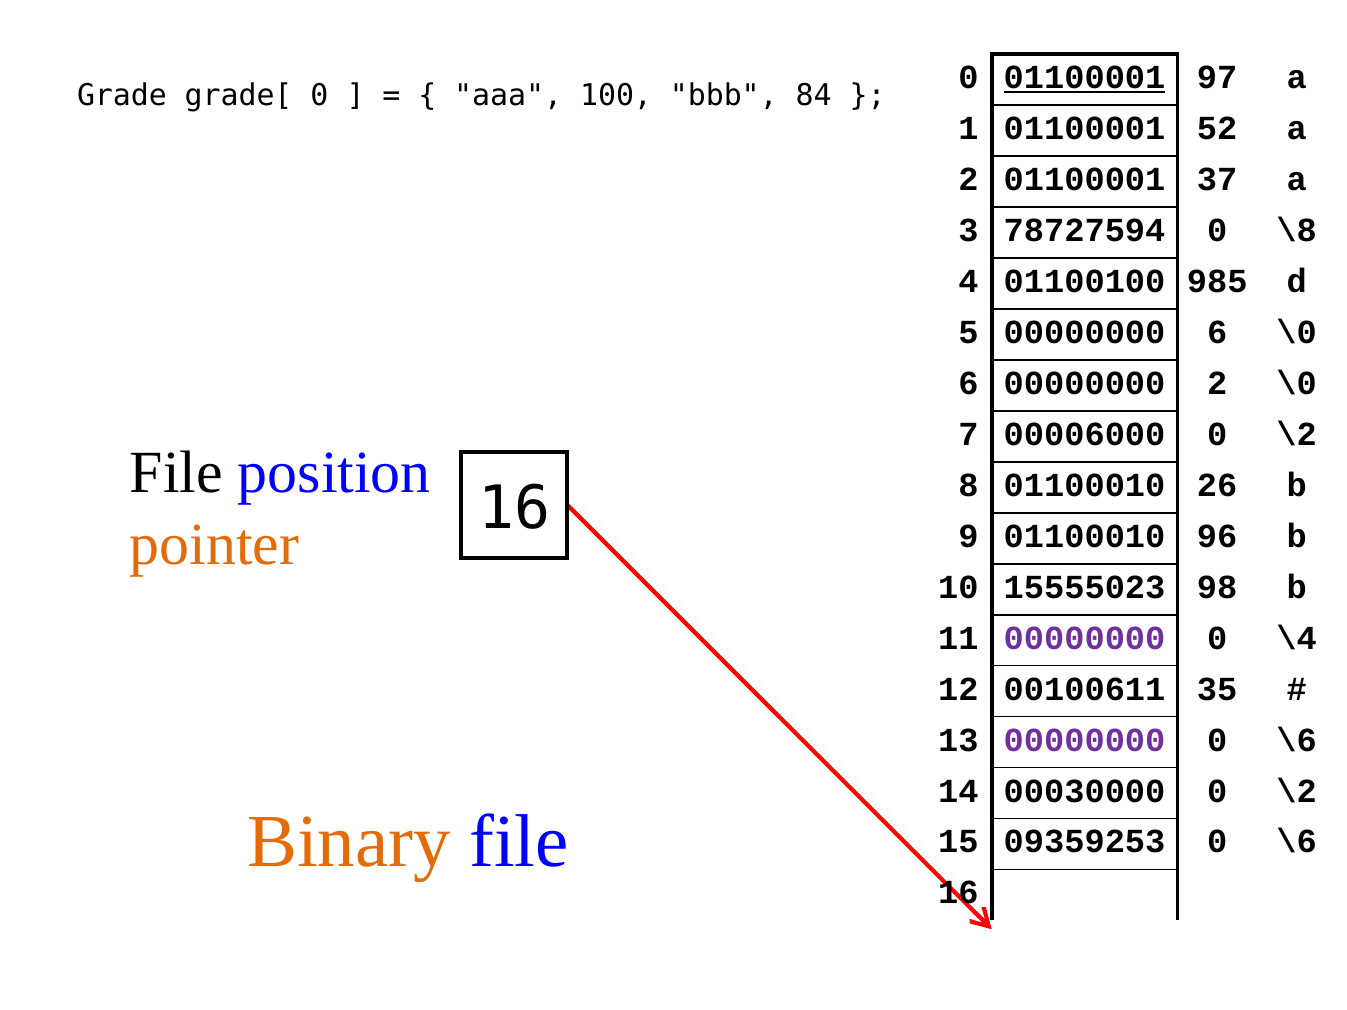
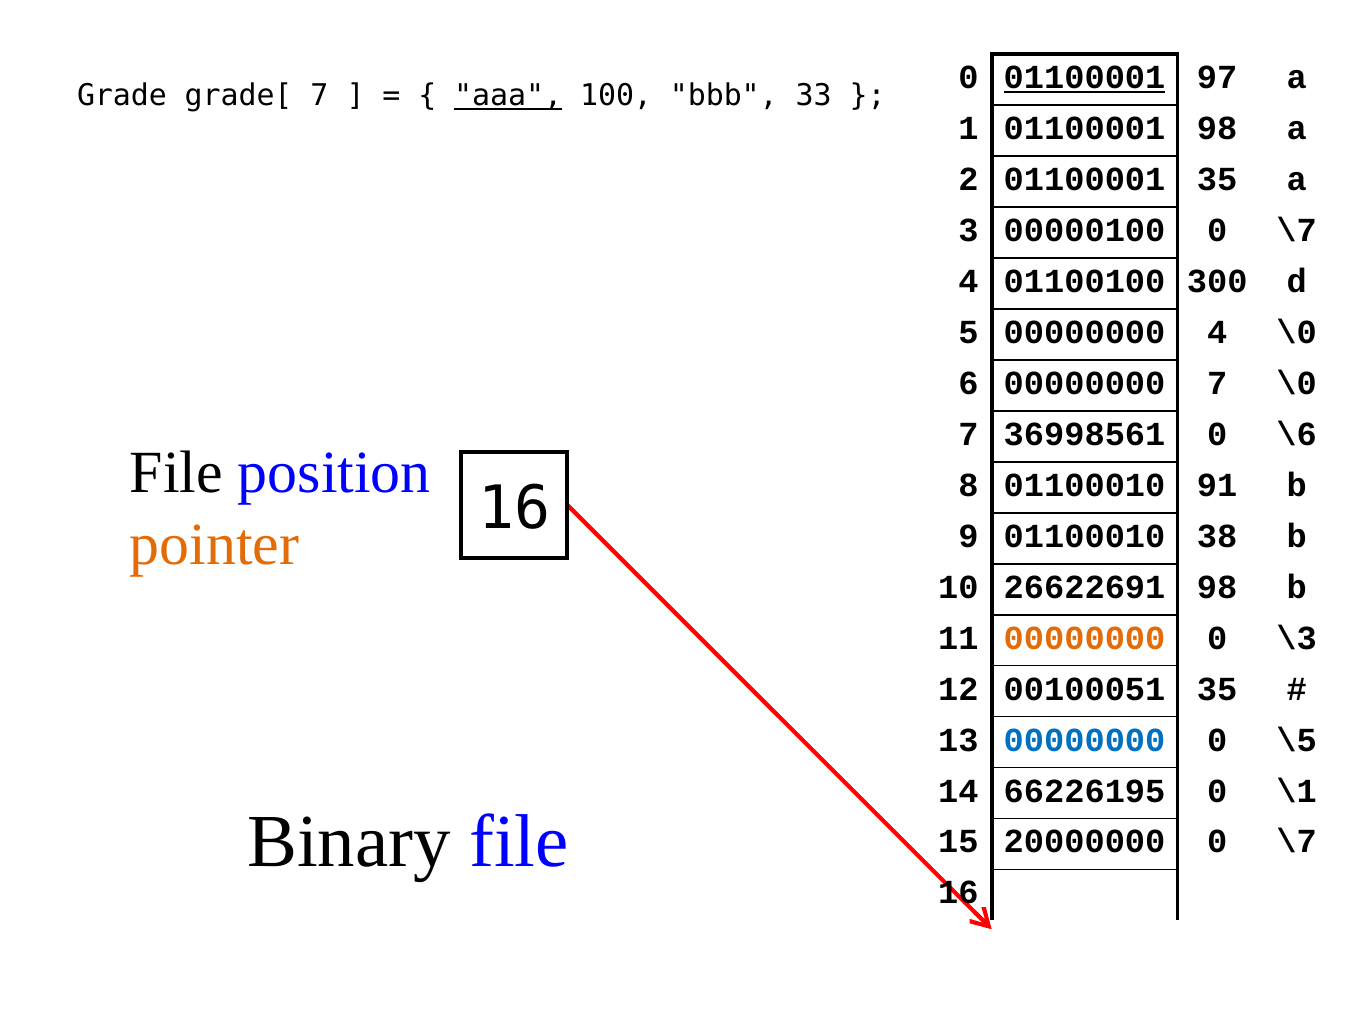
grade[ 0: 0 -> 7 (319, 96)
aaa underline: none -> present (508, 96)
84: 84 -> 33 (814, 96)
01100001 52: 52 -> 98 (1217, 129)
01100001 37: 37 -> 35 (1217, 180)
78727594: 78727594 -> 00000100 (1085, 230)
\8: \8 -> \7 (1297, 230)
985: 985 -> 300 (1217, 281)
00000000 6: 6 -> 4 (1217, 332)
00000000 2: 2 -> 7 (1217, 383)
00006000: 00006000 -> 36998561 (1085, 434)
\2: \2 -> \6 (1297, 434)
26: 26 -> 91 (1217, 485)
96: 96 -> 38 (1217, 536)
15555023: 15555023 -> 26622691 (1085, 587)
00000000 colour: purple -> orange (1085, 638)
\4: \4 -> \3 (1297, 638)
00100611: 00100611 -> 00100051 (1085, 689)
00000000 colour: purple -> blue (1085, 740)
\6: \6 -> \5 (1297, 740)
00030000: 00030000 -> 66226195 (1085, 791)
\2: \2 -> \1 (1297, 791)
Binary colour: orange -> black (349, 842)
09359253: 09359253 -> 20000000 (1085, 842)
\6: \6 -> \7 (1297, 842)
